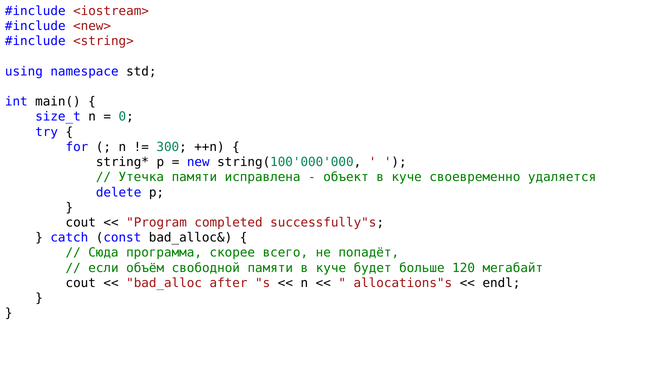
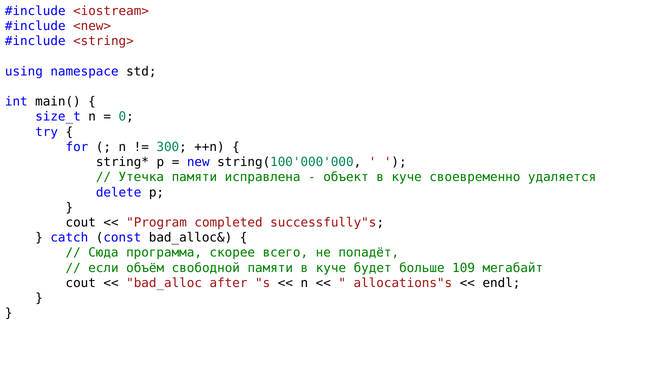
120: 120 -> 109 (464, 268)
